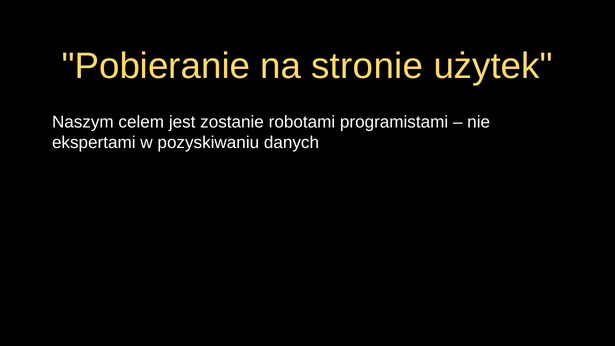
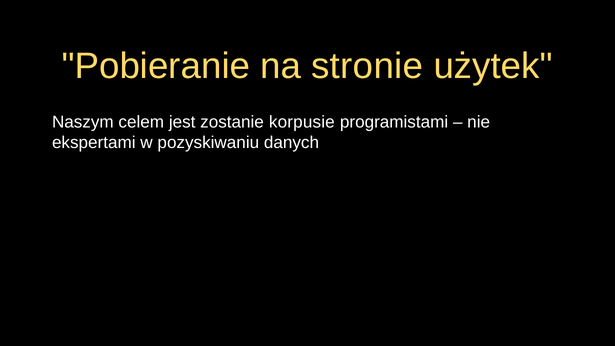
robotami: robotami -> korpusie (302, 122)
